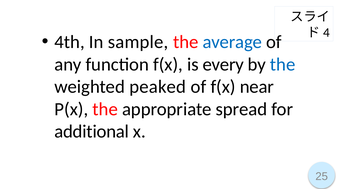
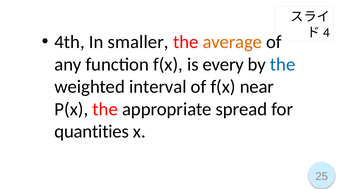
sample: sample -> smaller (138, 42)
average colour: blue -> orange (232, 42)
peaked: peaked -> interval (158, 87)
additional: additional -> quantities (92, 132)
